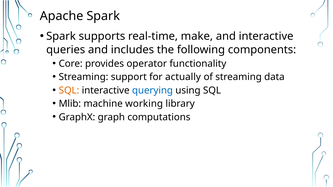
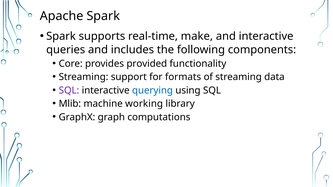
operator: operator -> provided (147, 64)
actually: actually -> formats (183, 77)
SQL colour: orange -> purple (69, 91)
